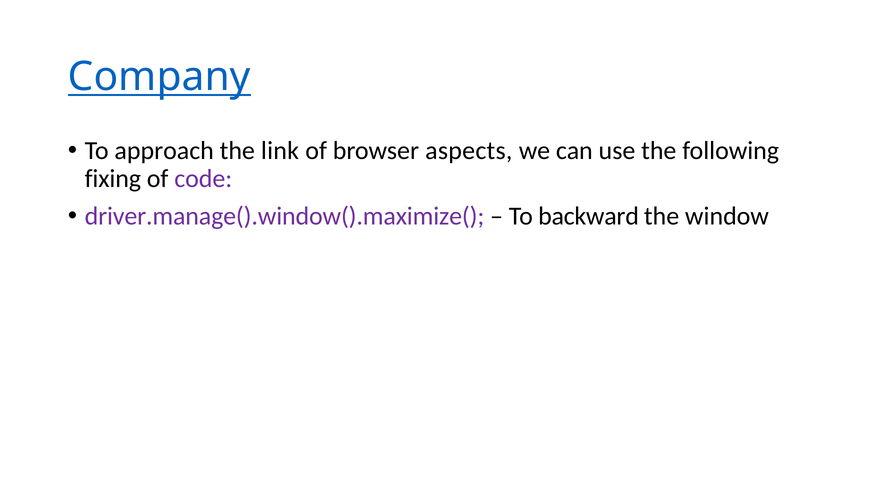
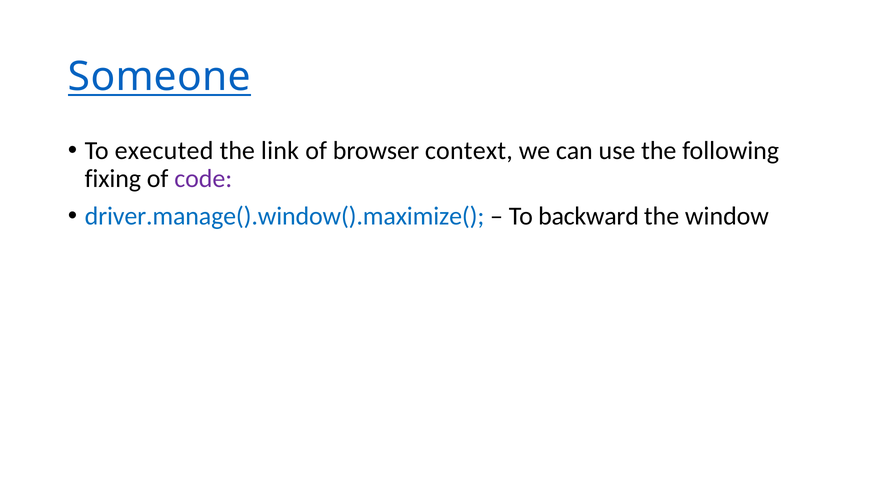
Company: Company -> Someone (159, 77)
approach: approach -> executed (164, 151)
aspects: aspects -> context (469, 151)
driver.manage().window().maximize( colour: purple -> blue (284, 216)
